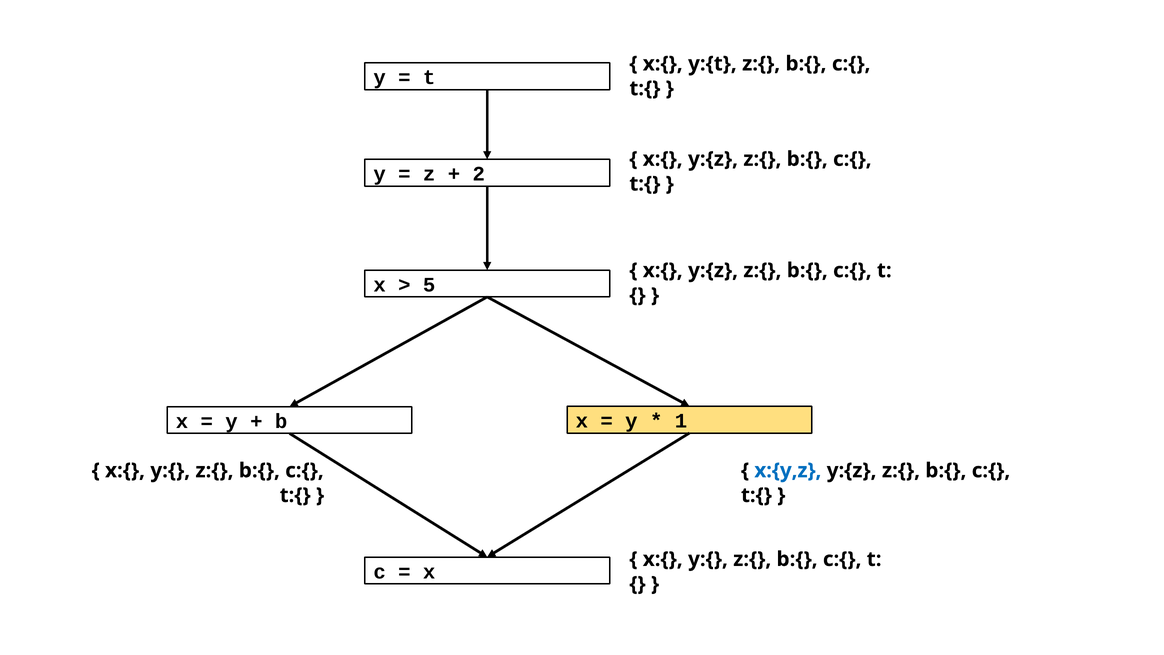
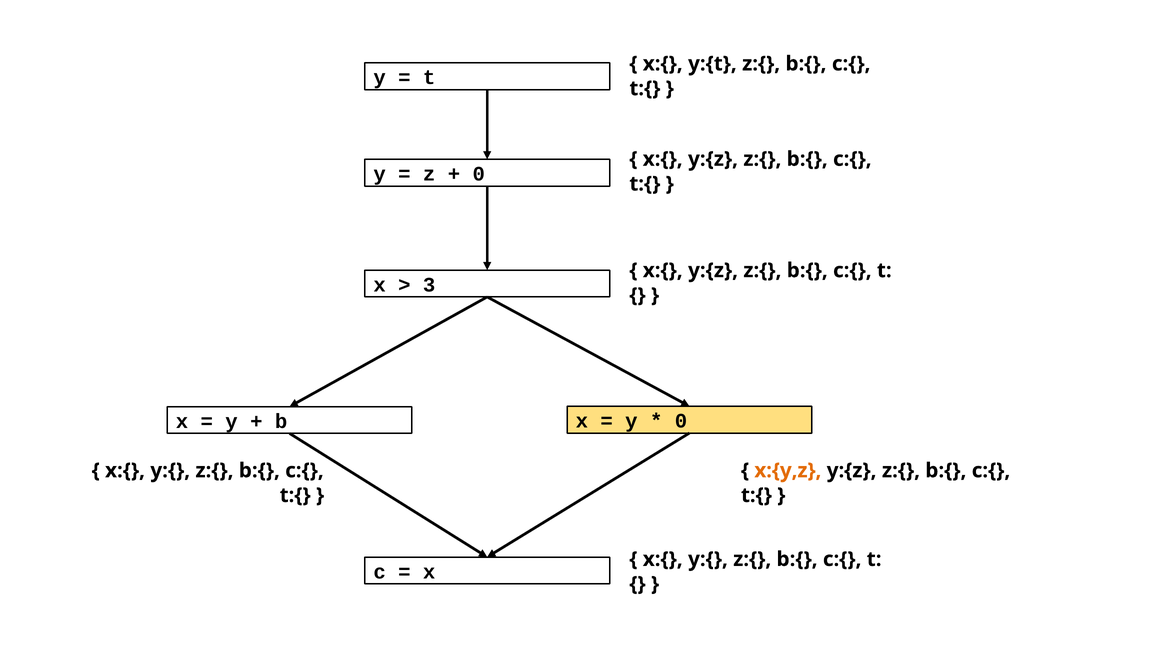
2: 2 -> 0 (479, 174)
5: 5 -> 3 (429, 285)
1: 1 -> 0 (681, 421)
x:{y,z colour: blue -> orange (788, 470)
